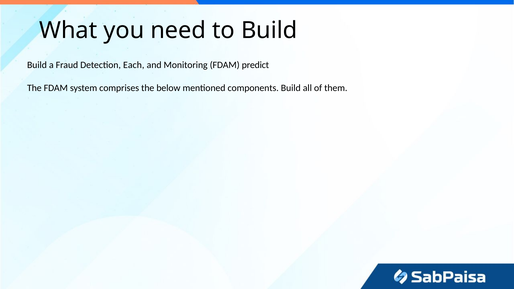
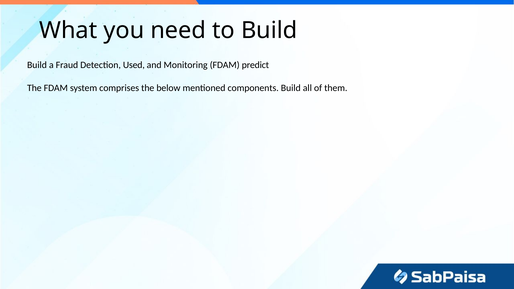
Each: Each -> Used (134, 65)
